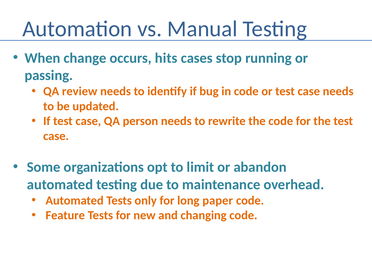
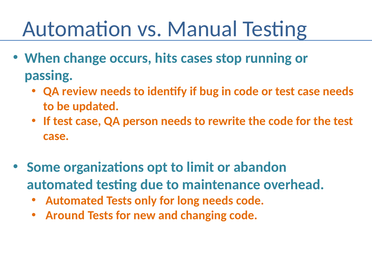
long paper: paper -> needs (218, 201)
Feature: Feature -> Around (65, 215)
